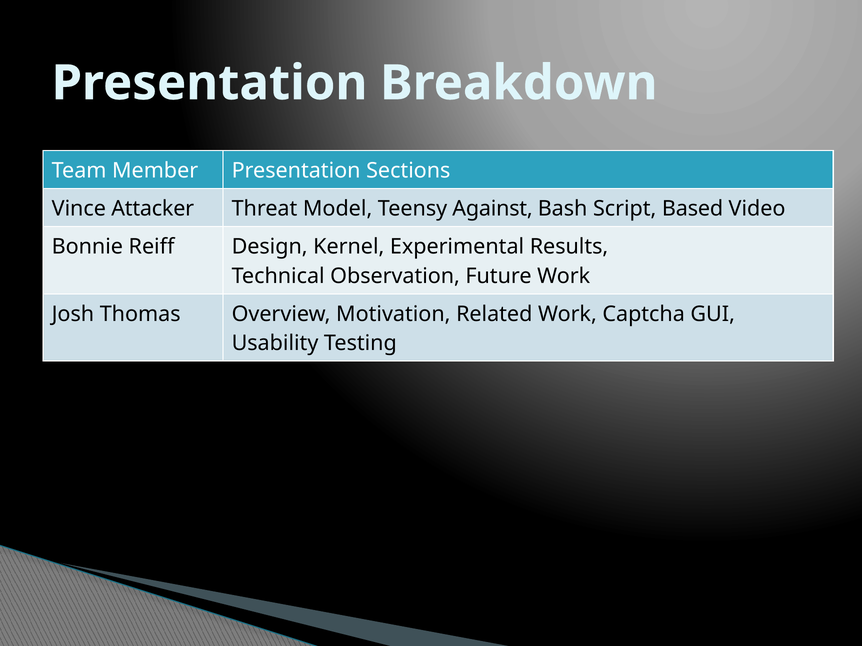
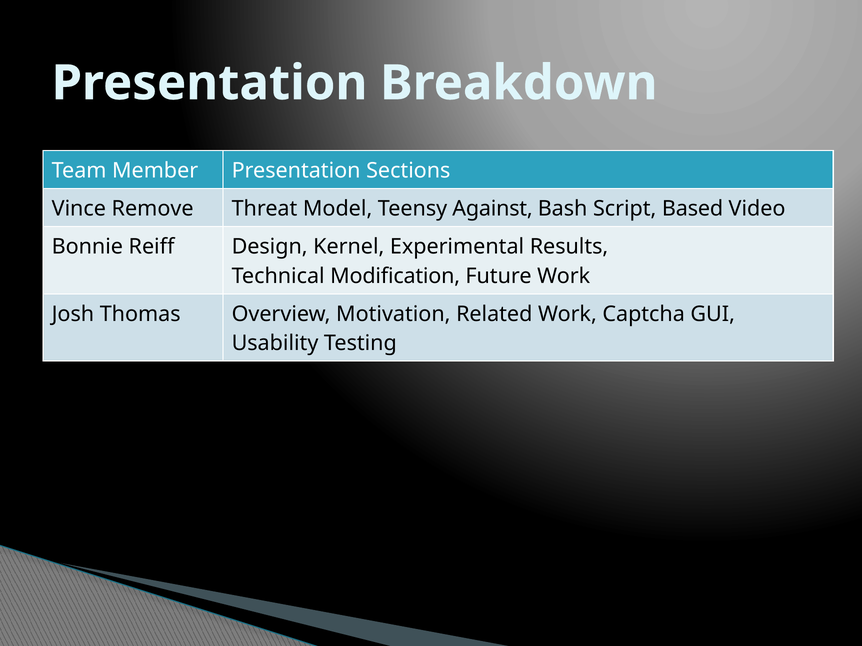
Attacker: Attacker -> Remove (153, 209)
Observation: Observation -> Modification (395, 276)
